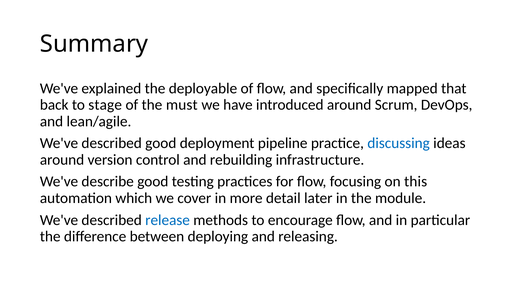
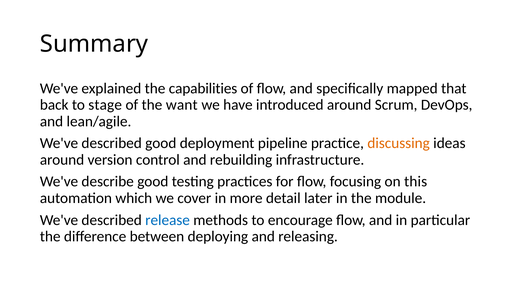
deployable: deployable -> capabilities (203, 88)
must: must -> want (182, 105)
discussing colour: blue -> orange (399, 143)
